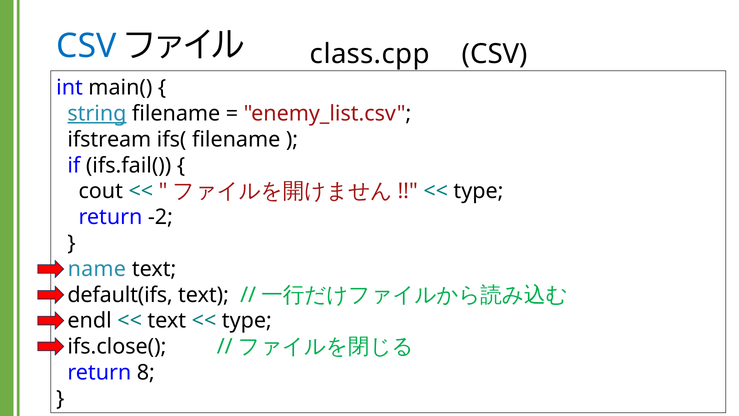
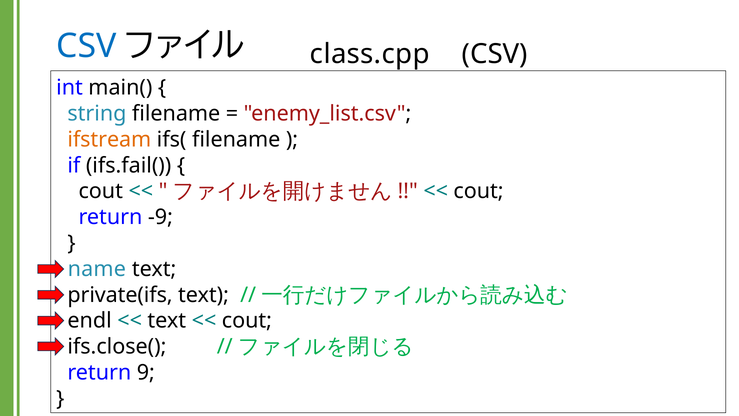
string underline: present -> none (97, 114)
ifstream colour: black -> orange (109, 139)
type: type -> cout (479, 191)
-2: -2 -> -9 (160, 217)
default(ifs: default(ifs -> private(ifs (120, 295)
type: type -> cout (247, 321)
8: 8 -> 9 (146, 372)
